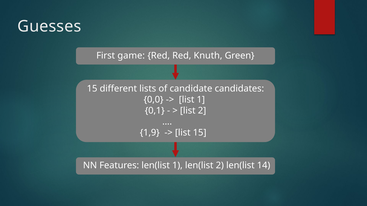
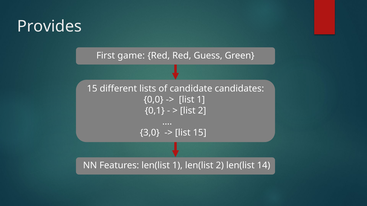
Guesses: Guesses -> Provides (49, 26)
Knuth: Knuth -> Guess (208, 56)
1,9: 1,9 -> 3,0 (150, 133)
